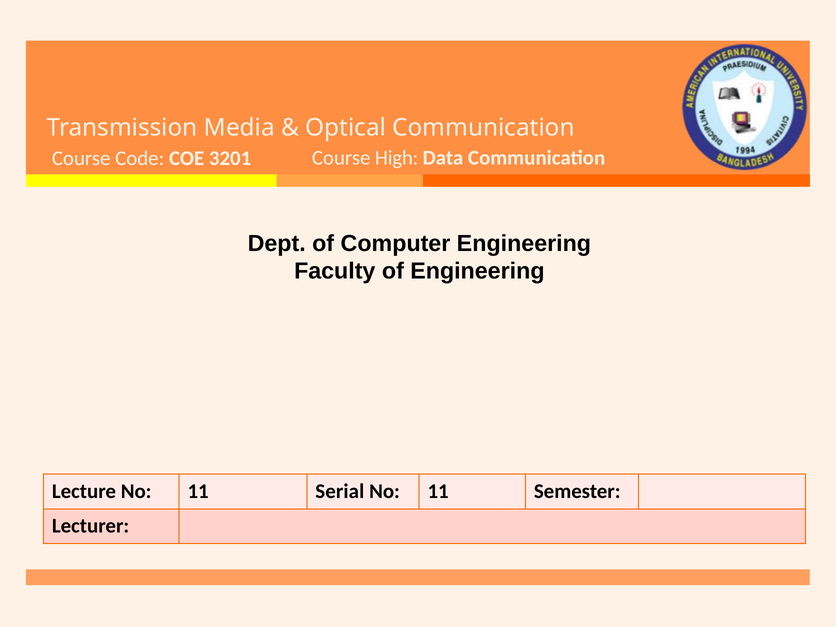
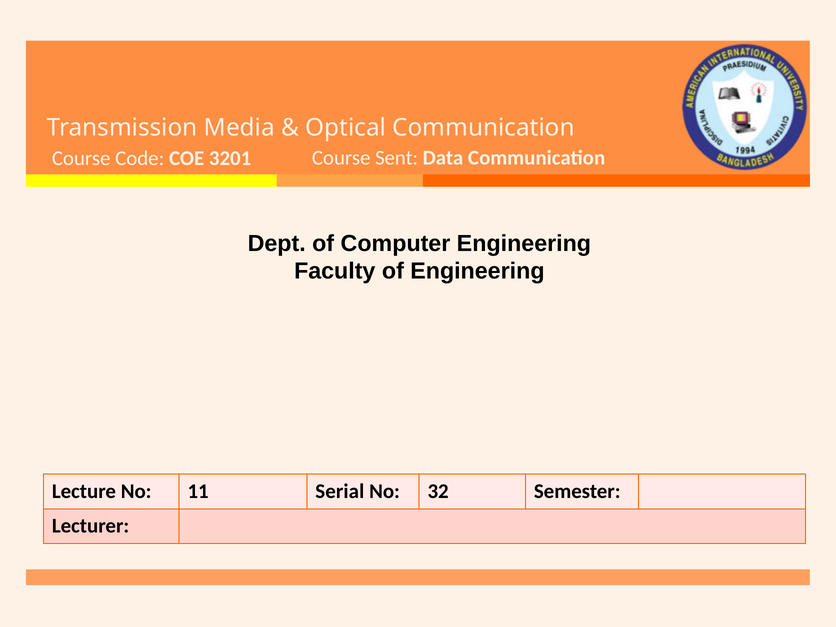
High: High -> Sent (397, 158)
11: 11 -> 32 (438, 491)
